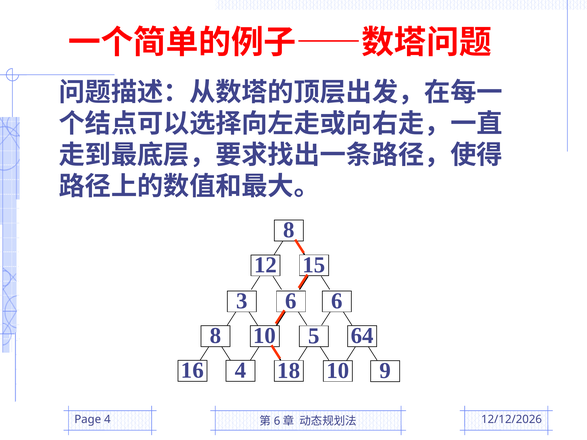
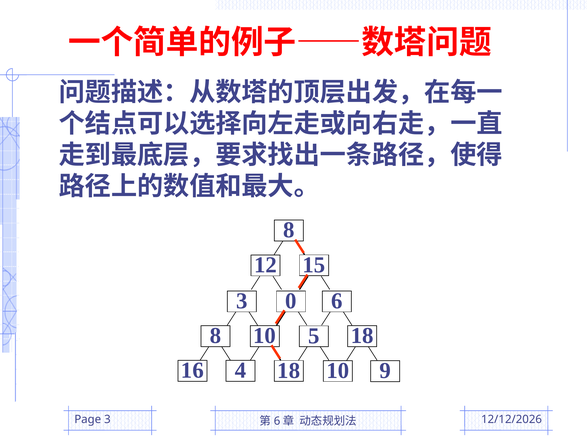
3 6: 6 -> 0 (291, 301)
5 64: 64 -> 18 (362, 336)
Page 4: 4 -> 3 (107, 420)
